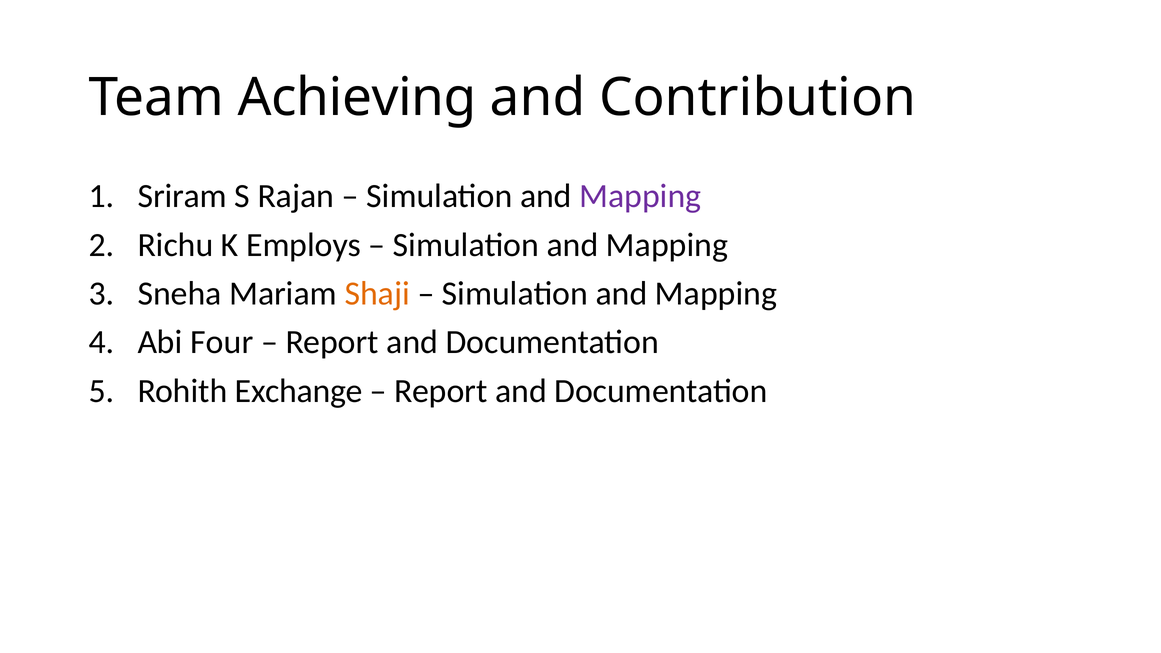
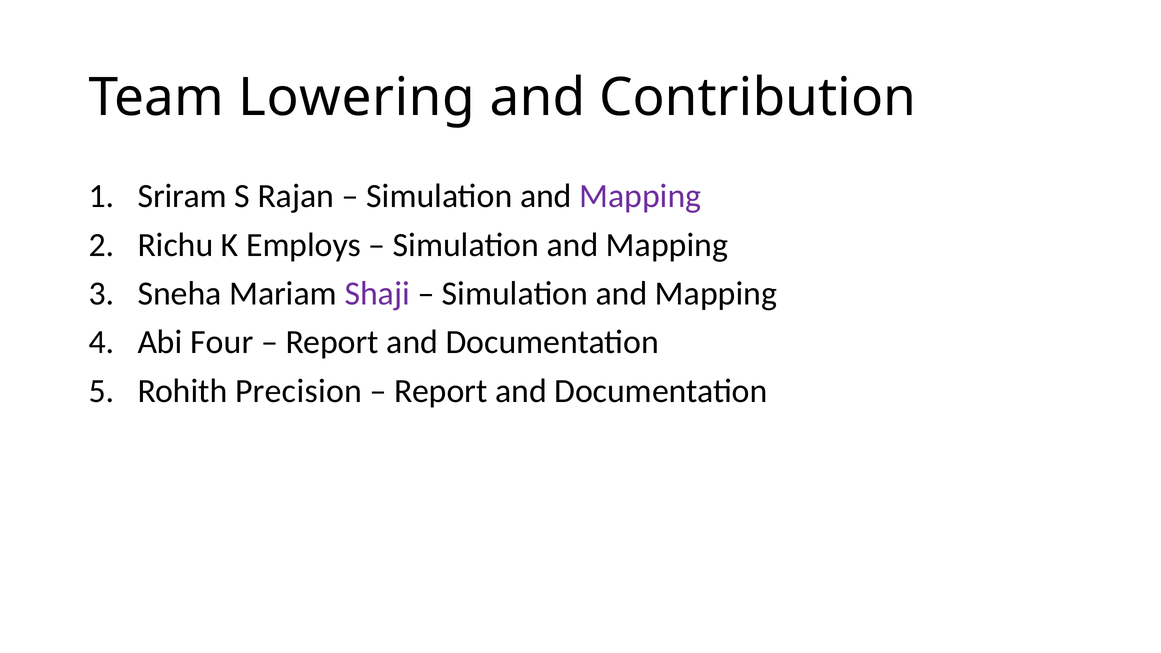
Achieving: Achieving -> Lowering (357, 98)
Shaji colour: orange -> purple (377, 294)
Exchange: Exchange -> Precision (299, 391)
